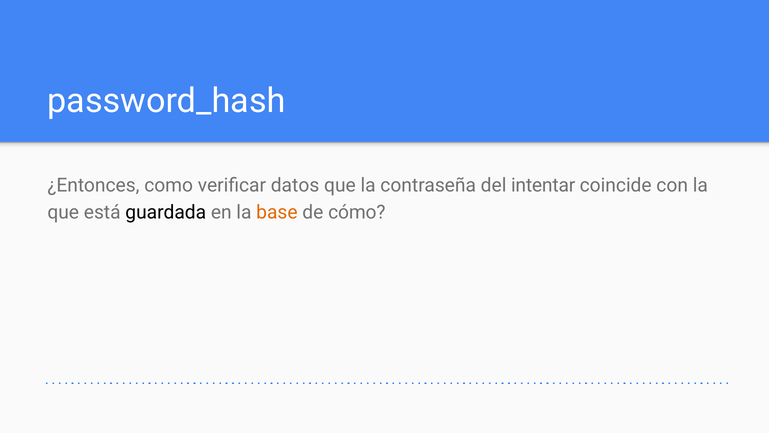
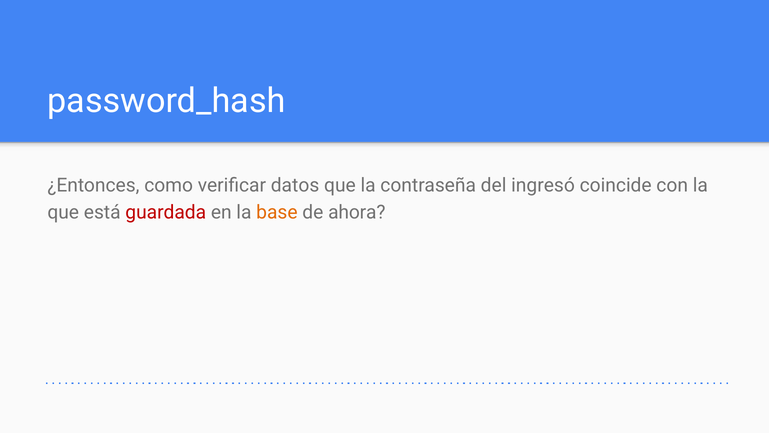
intentar: intentar -> ingresó (543, 185)
guardada colour: black -> red (166, 212)
cómo: cómo -> ahora (357, 212)
